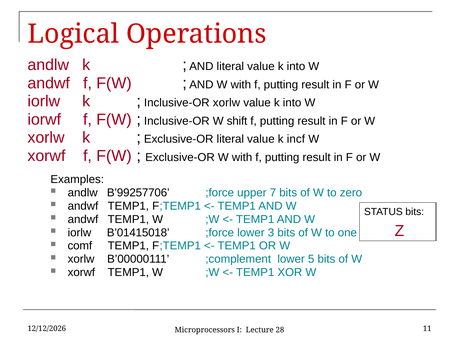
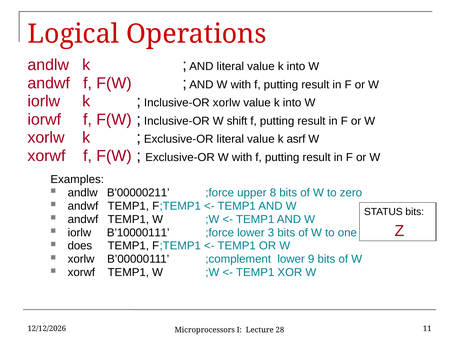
incf: incf -> asrf (296, 139)
B’99257706: B’99257706 -> B’00000211 (138, 193)
7: 7 -> 8 (273, 193)
B’01415018: B’01415018 -> B’10000111 (138, 233)
comf: comf -> does (80, 246)
5: 5 -> 9 (311, 259)
